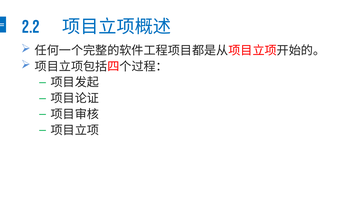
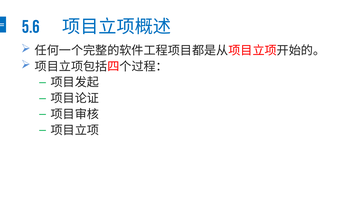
2.2: 2.2 -> 5.6 (31, 27)
